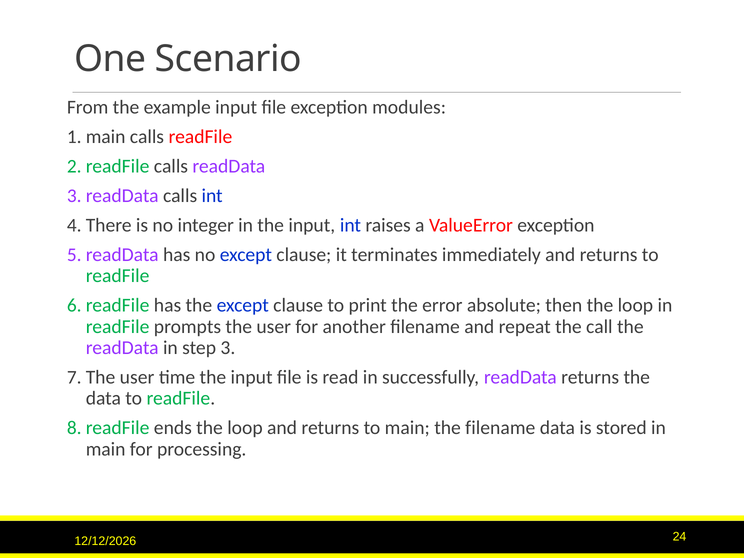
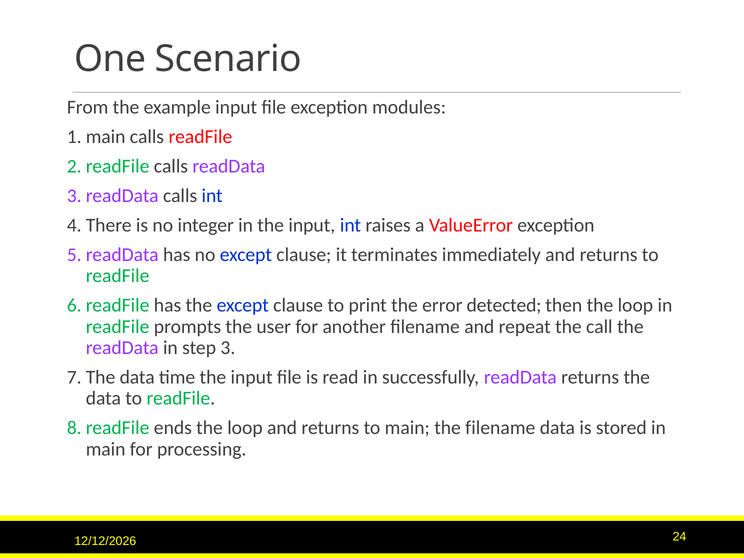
absolute: absolute -> detected (504, 305)
user: user -> data (137, 377)
